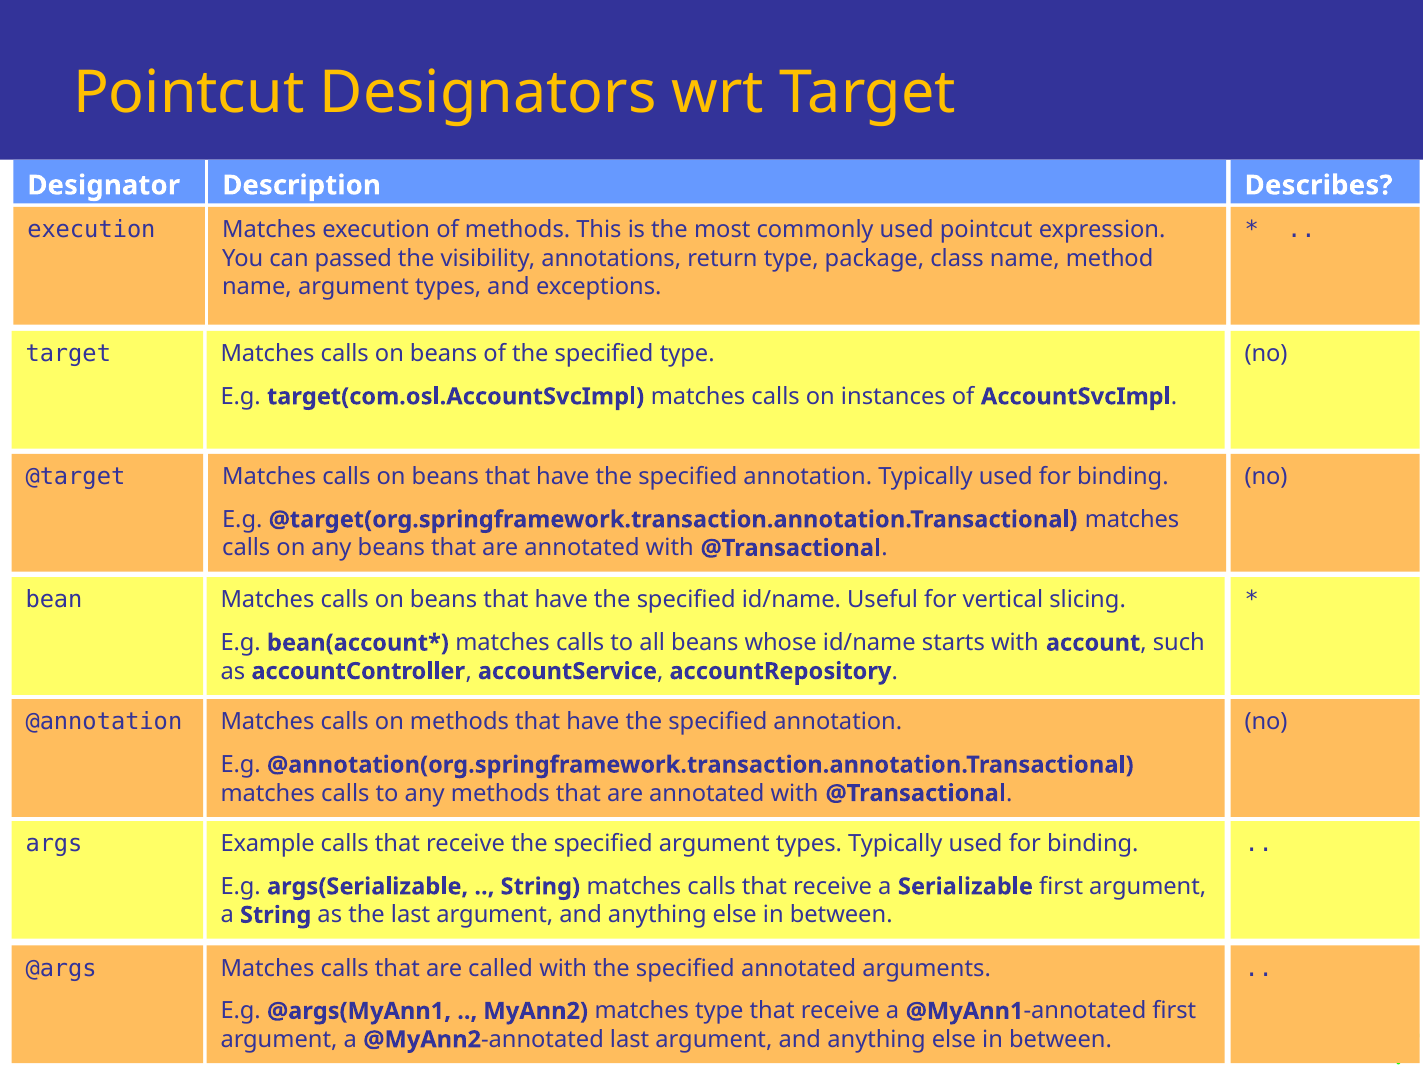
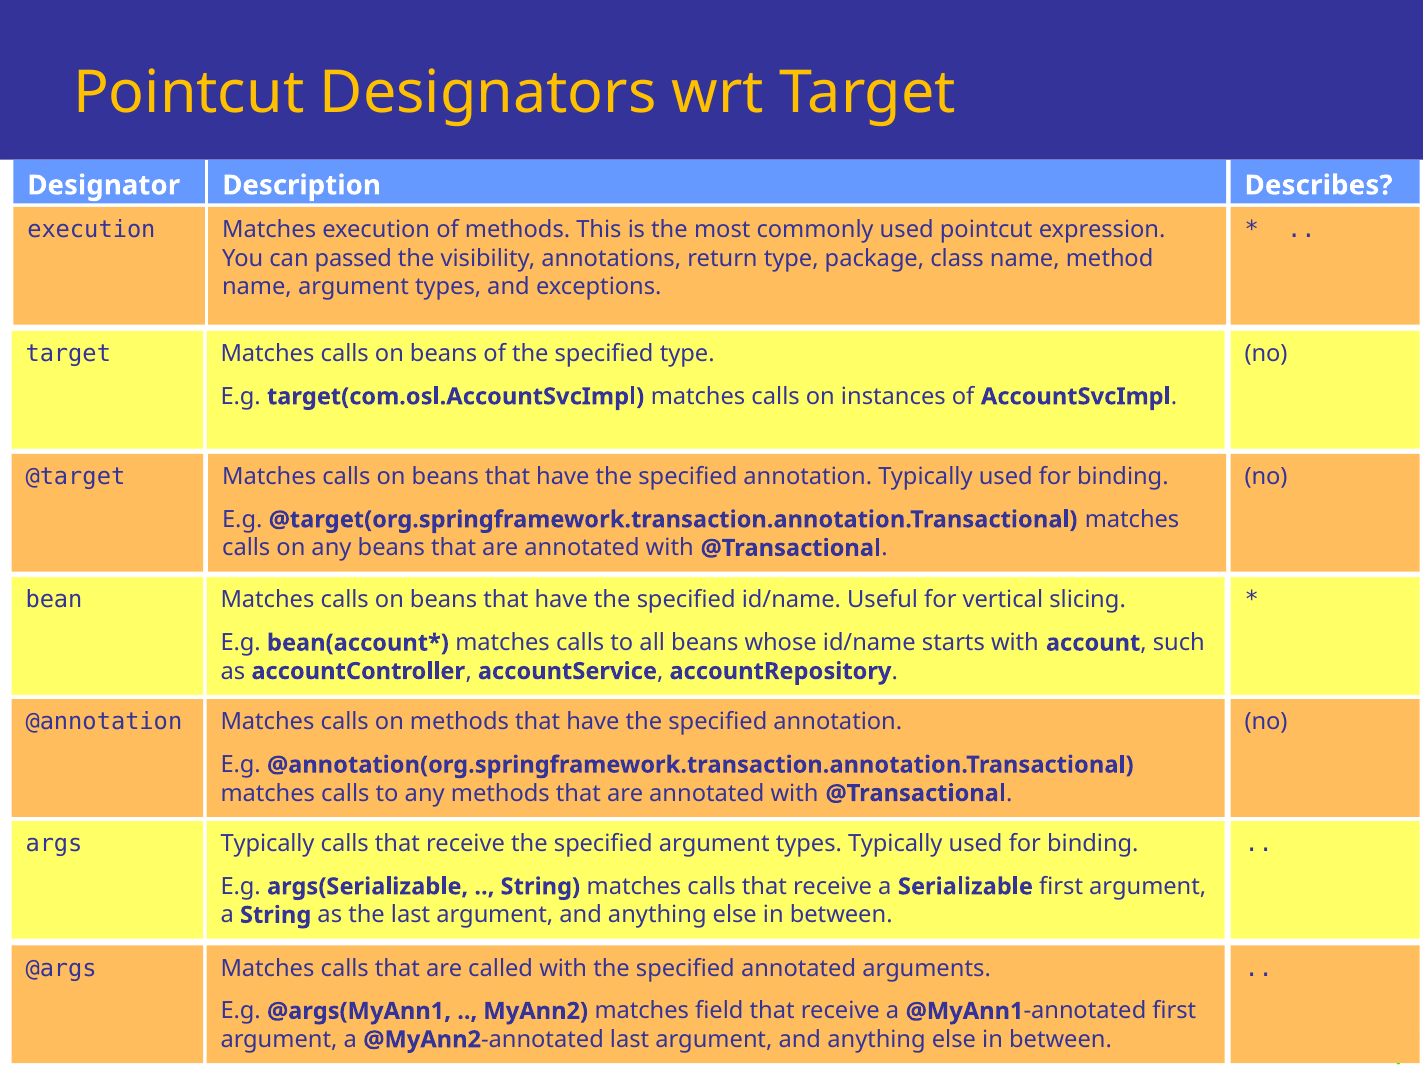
args Example: Example -> Typically (268, 844)
matches type: type -> field (719, 1011)
